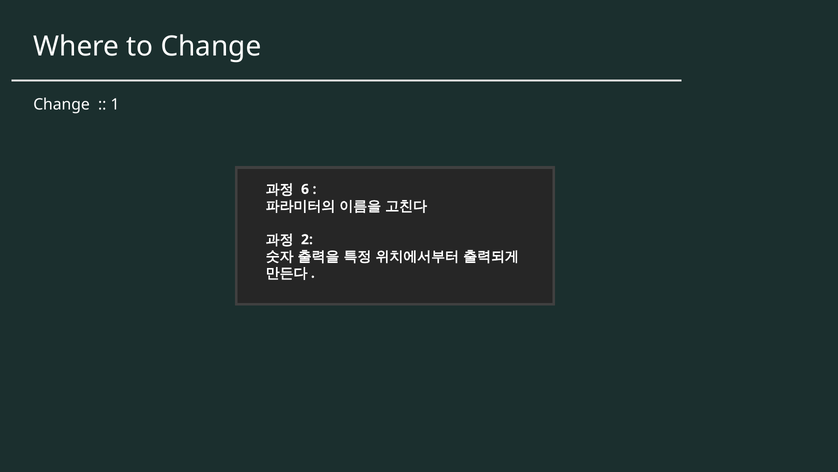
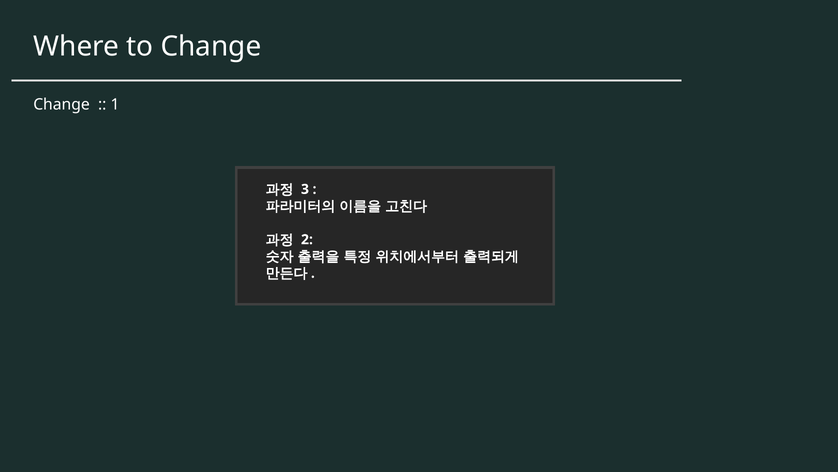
6: 6 -> 3 (305, 189)
